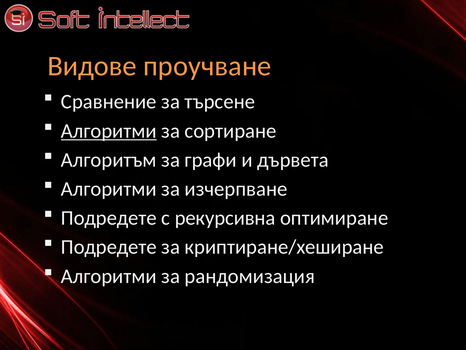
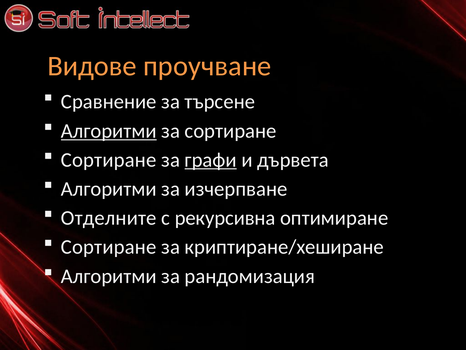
Алгоритъм: Алгоритъм -> Сортиране (109, 160)
графи underline: none -> present (211, 160)
Подредете: Подредете -> Отделните (109, 218)
Подредете: Подредете -> Сортиране (109, 247)
